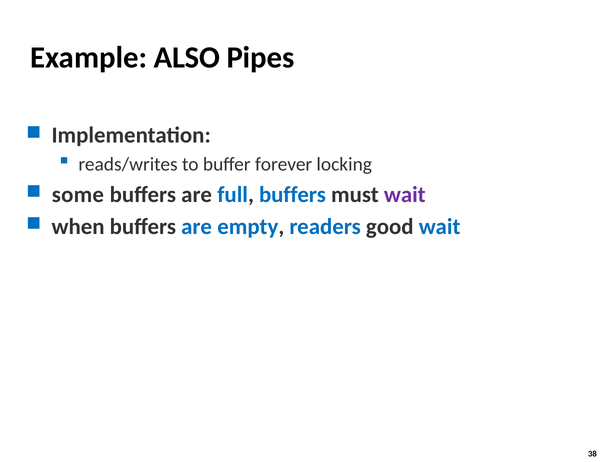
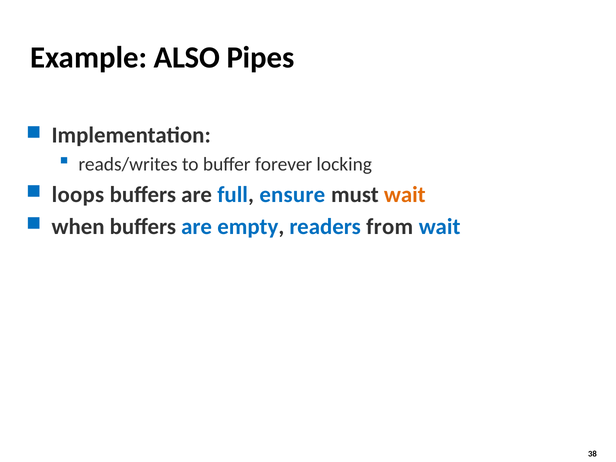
some: some -> loops (78, 195)
full buffers: buffers -> ensure (292, 195)
wait colour: purple -> orange (405, 195)
good: good -> from (390, 227)
